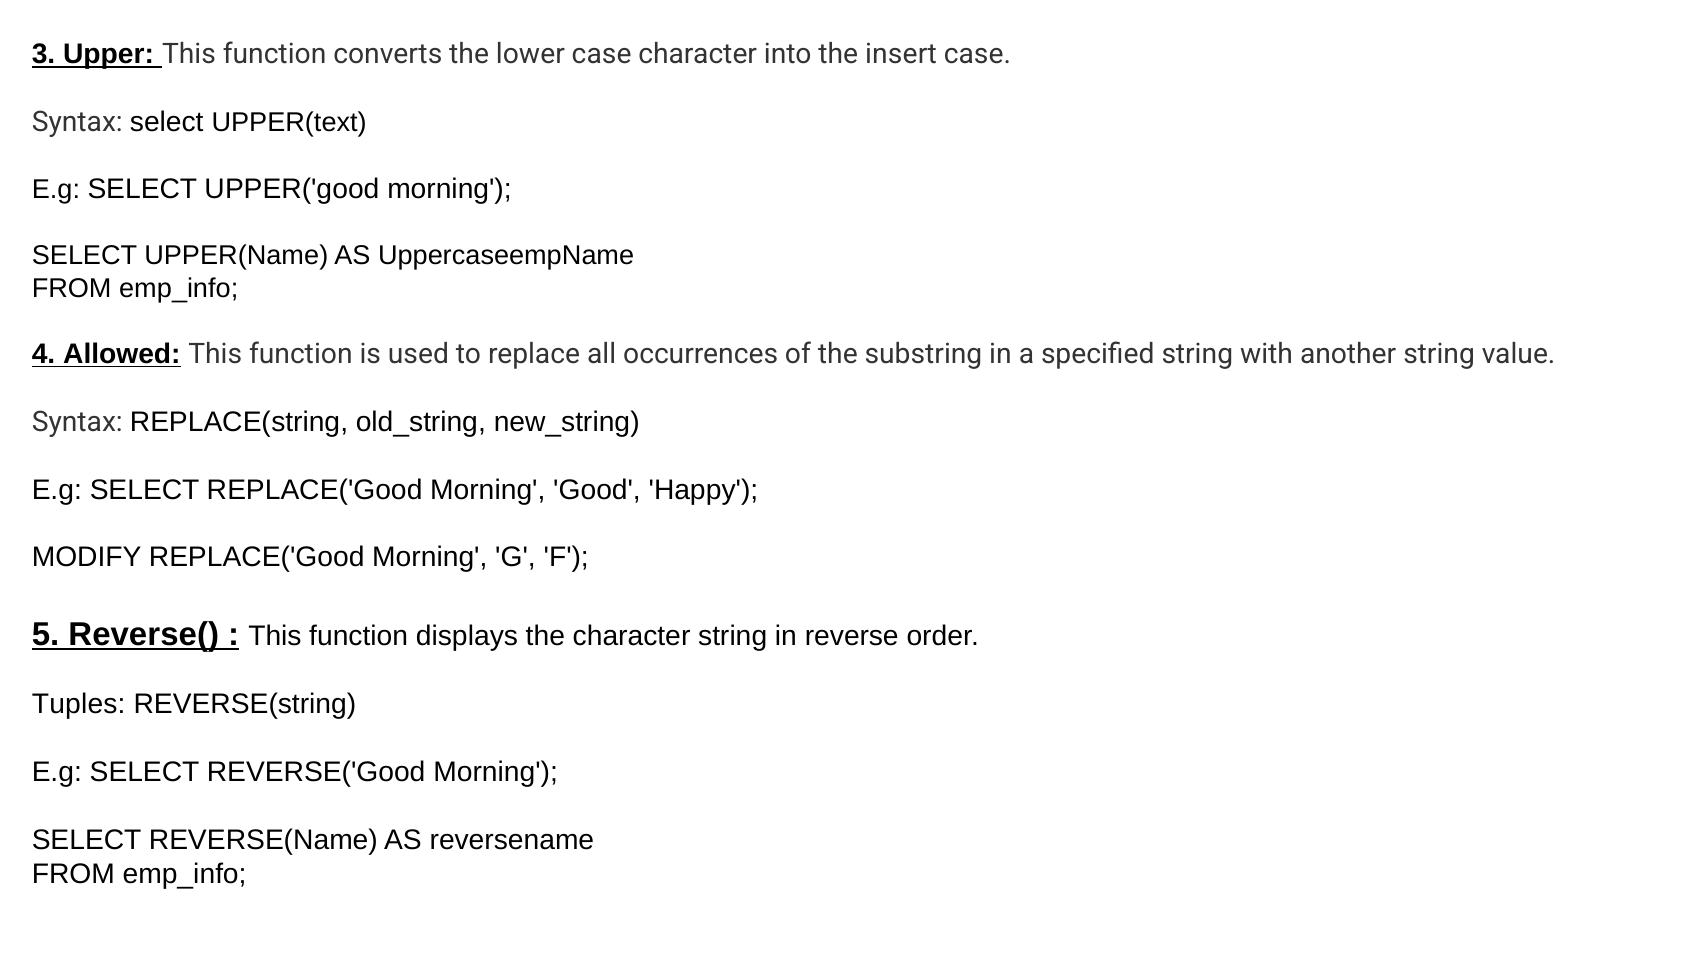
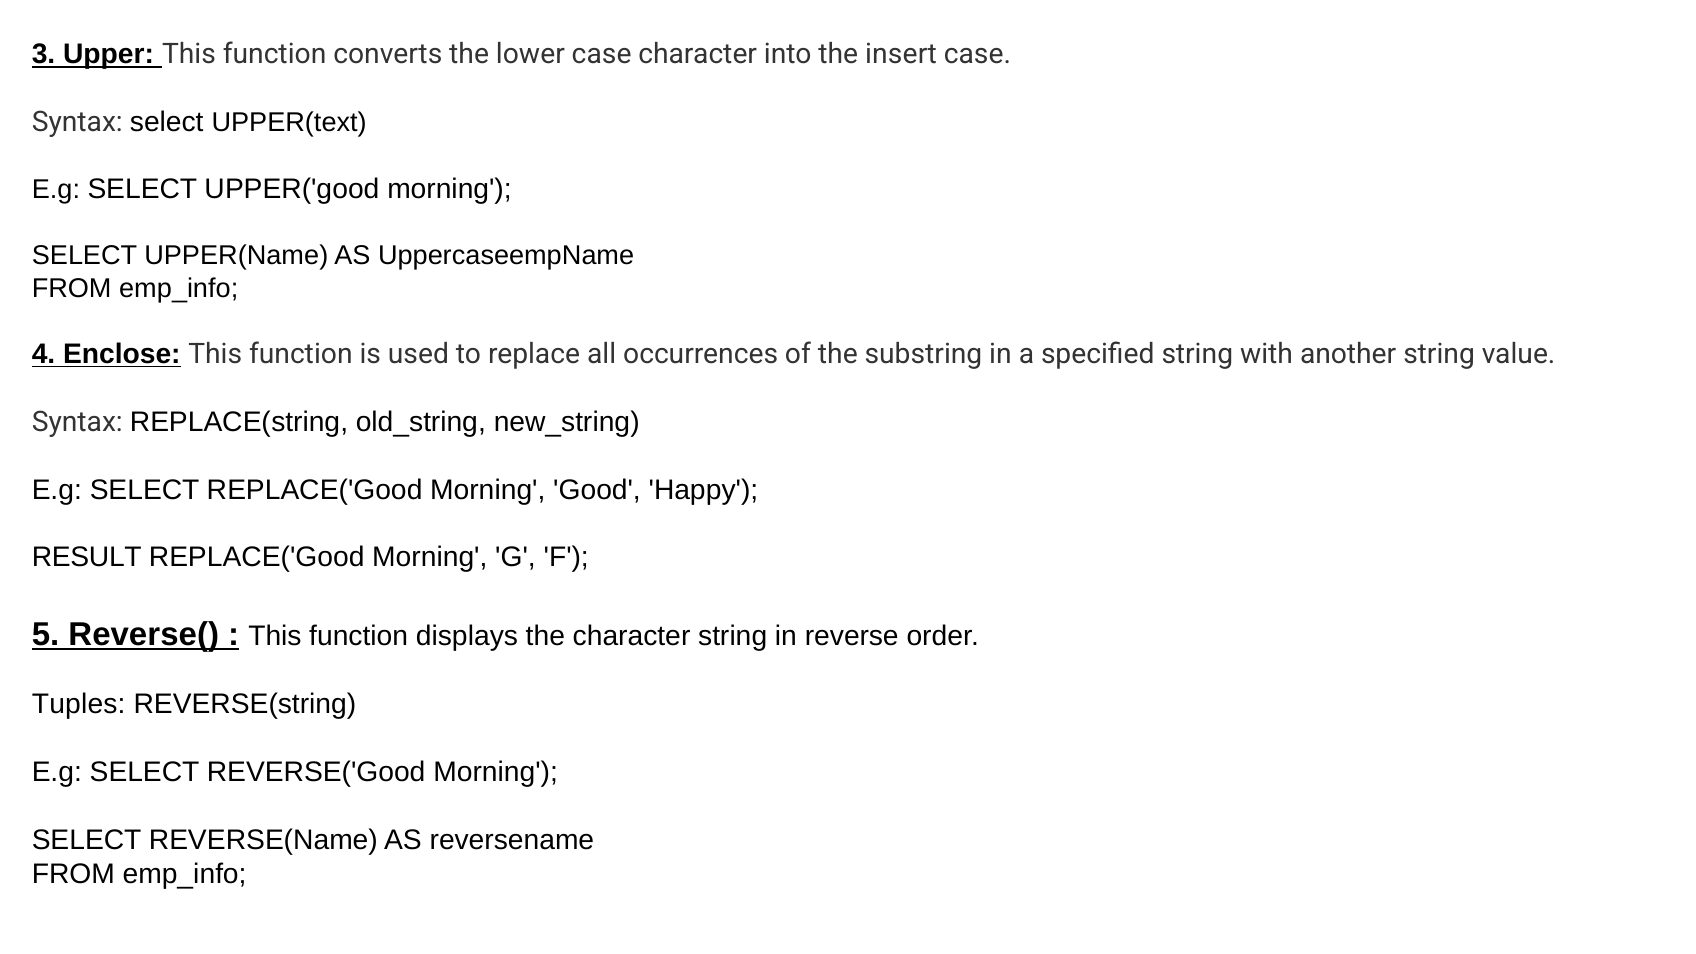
Allowed: Allowed -> Enclose (122, 354)
MODIFY: MODIFY -> RESULT (87, 558)
